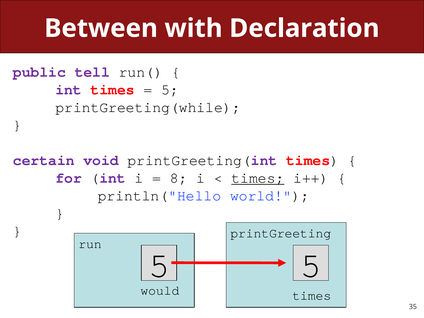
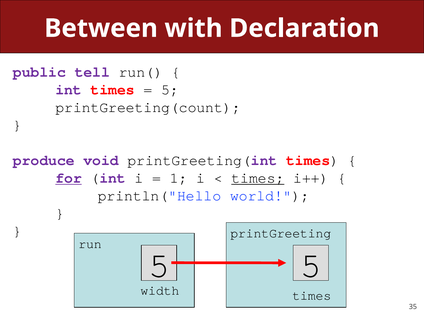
printGreeting(while: printGreeting(while -> printGreeting(count (148, 107)
certain: certain -> produce (44, 160)
for underline: none -> present (69, 178)
8: 8 -> 1 (179, 178)
would: would -> width (160, 291)
